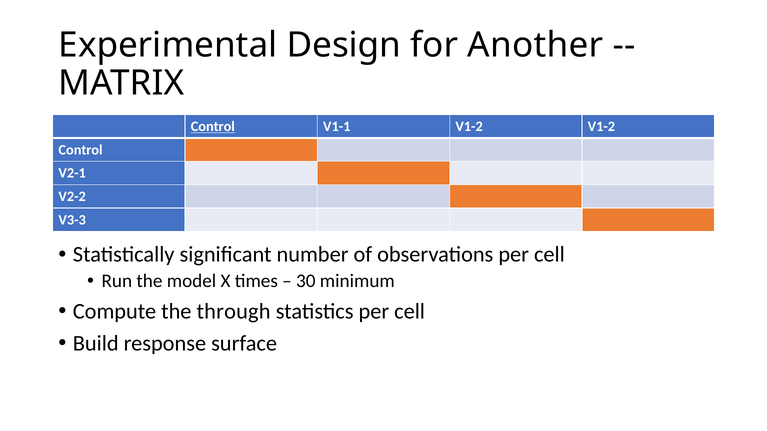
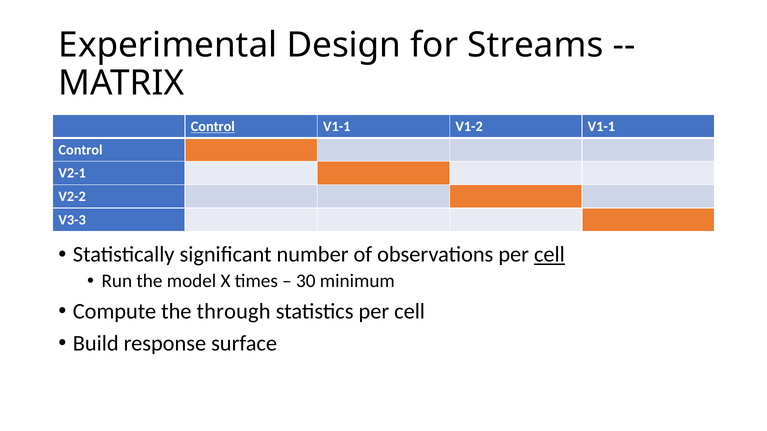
Another: Another -> Streams (535, 45)
V1-2 V1-2: V1-2 -> V1-1 (601, 127)
cell underline: none -> present (549, 255)
